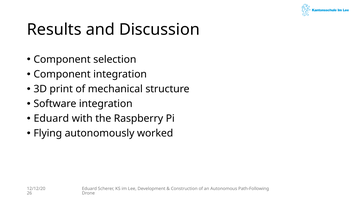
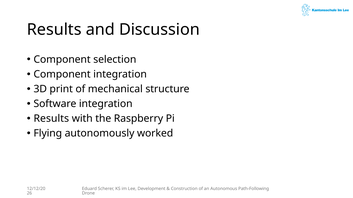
Eduard: Eduard -> Results (51, 119)
